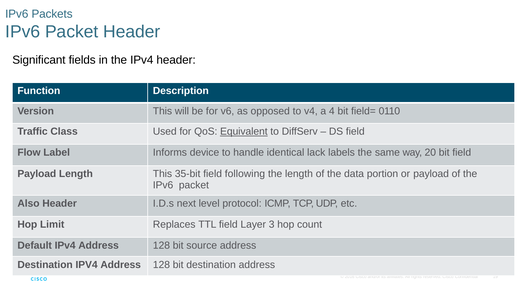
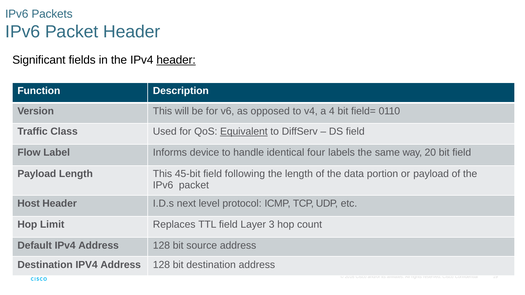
header underline: none -> present (176, 60)
lack: lack -> four (316, 153)
35-bit: 35-bit -> 45-bit (188, 174)
Also: Also -> Host (29, 204)
